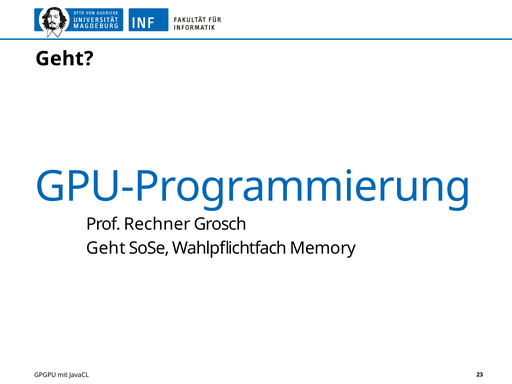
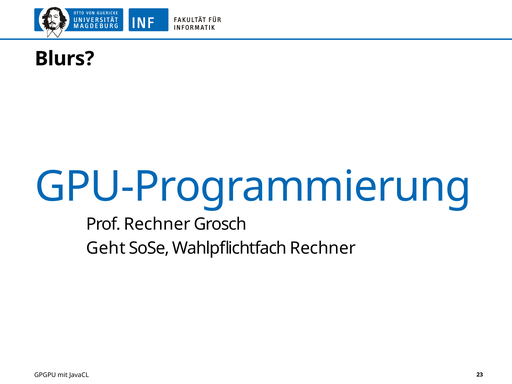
Geht: Geht -> Blurs (65, 59)
Wahlpflichtfach Memory: Memory -> Rechner (323, 248)
